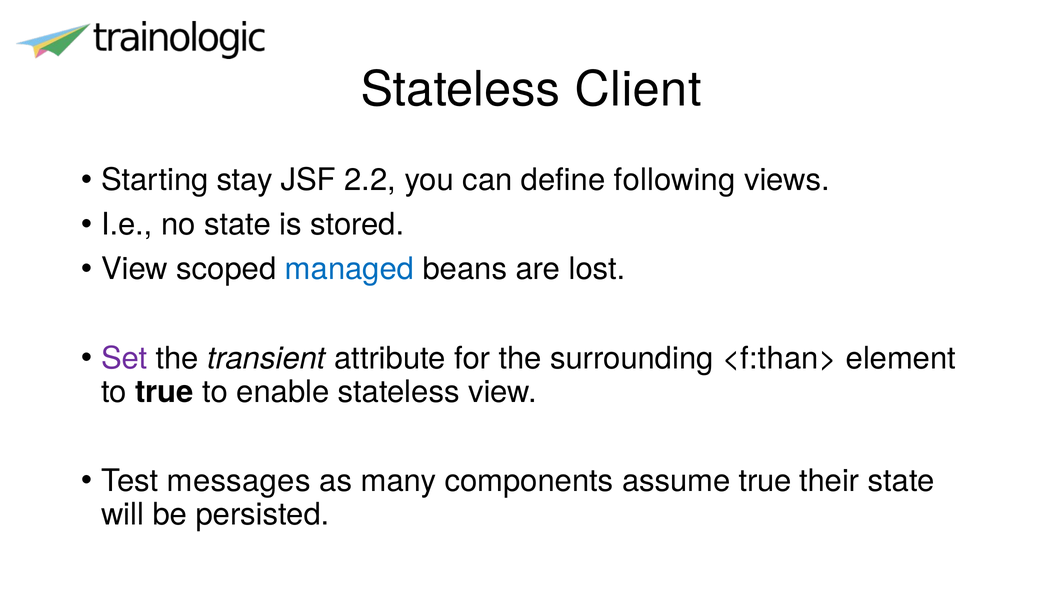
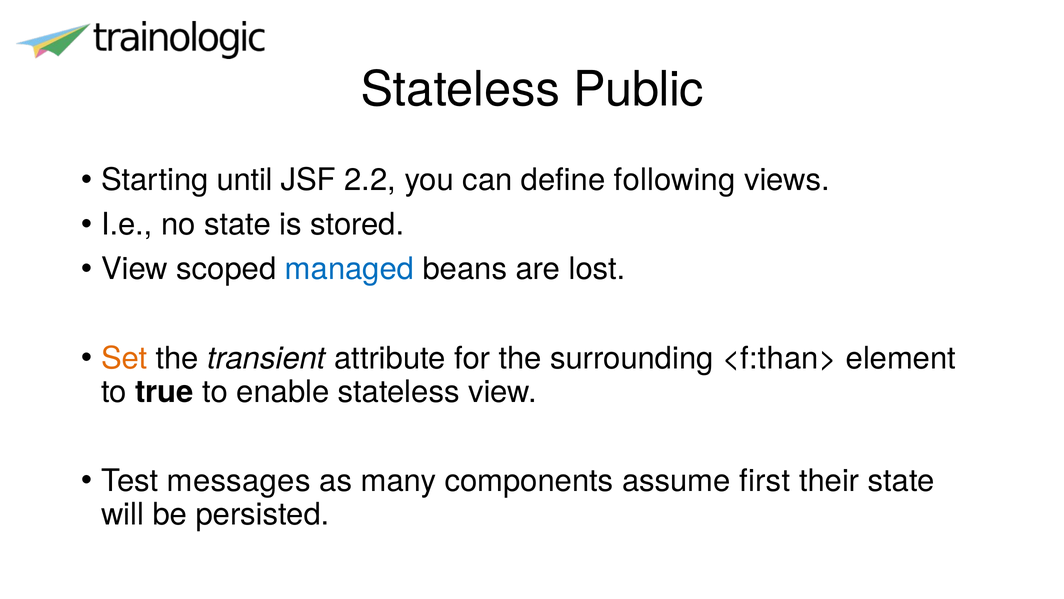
Client: Client -> Public (639, 89)
stay: stay -> until (245, 180)
Set colour: purple -> orange (124, 358)
assume true: true -> first (765, 481)
